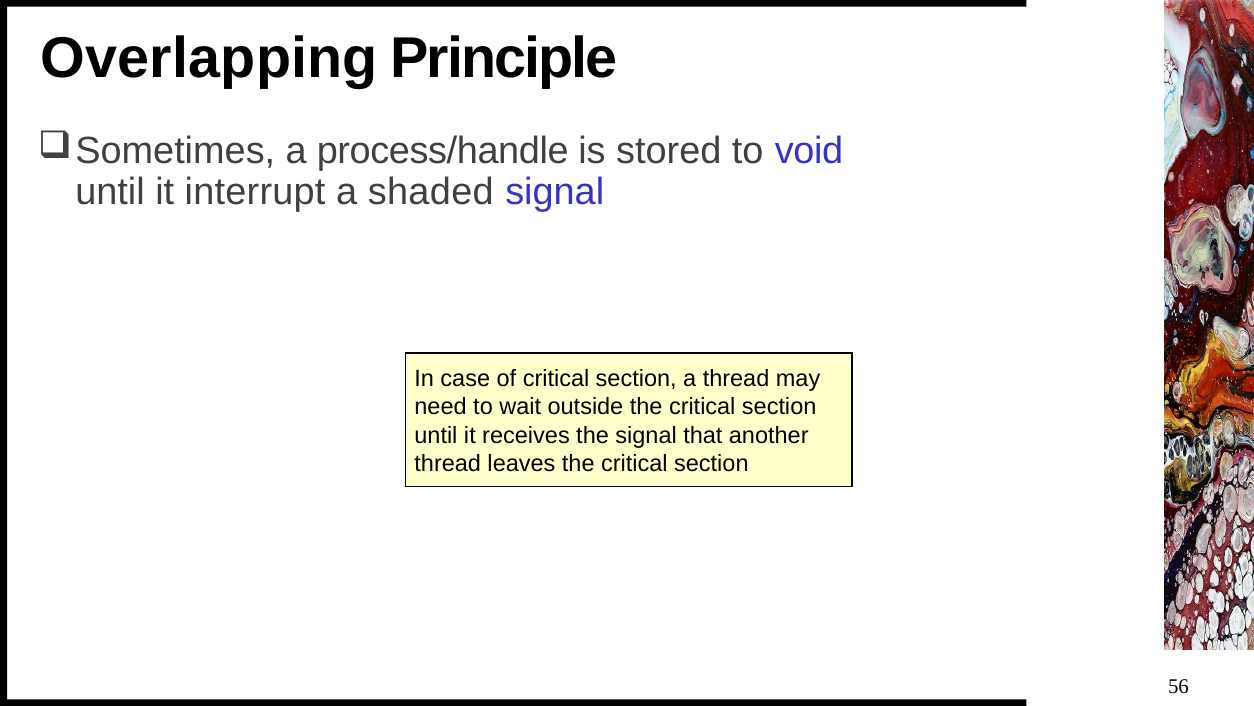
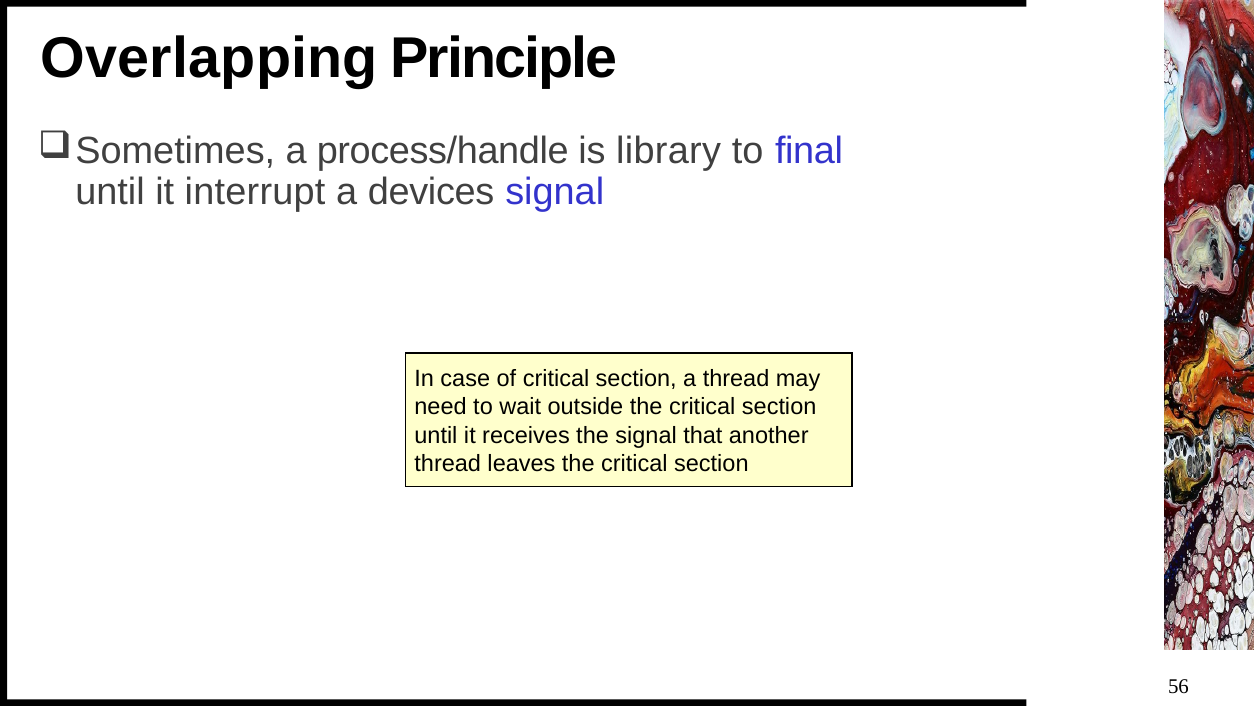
stored: stored -> library (669, 151)
void: void -> final (809, 151)
shaded: shaded -> devices (431, 192)
